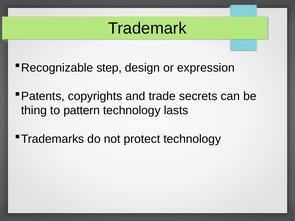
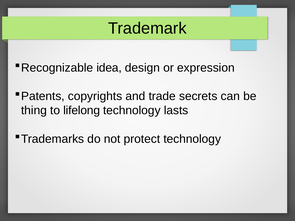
step: step -> idea (109, 68)
pattern: pattern -> lifelong (82, 111)
